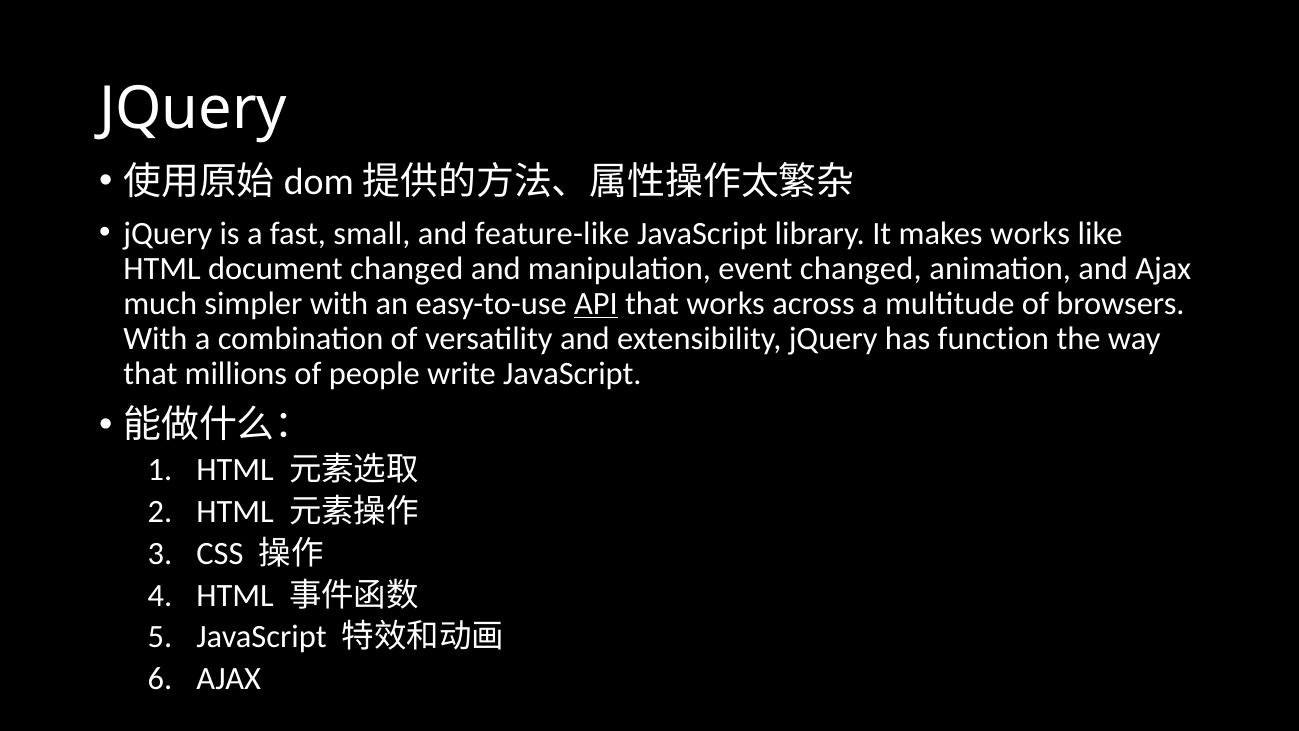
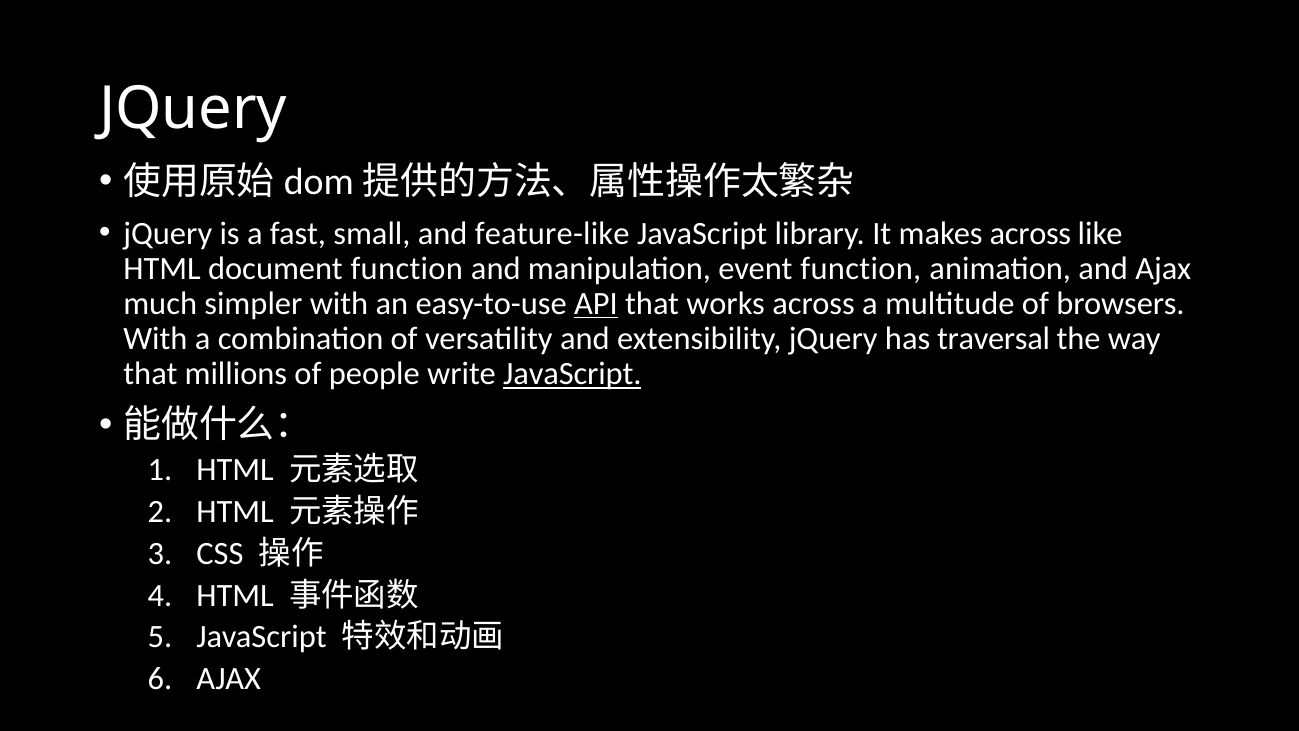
makes works: works -> across (1030, 233)
document changed: changed -> function (407, 268)
event changed: changed -> function (861, 268)
function: function -> traversal (994, 338)
JavaScript underline: none -> present (572, 373)
